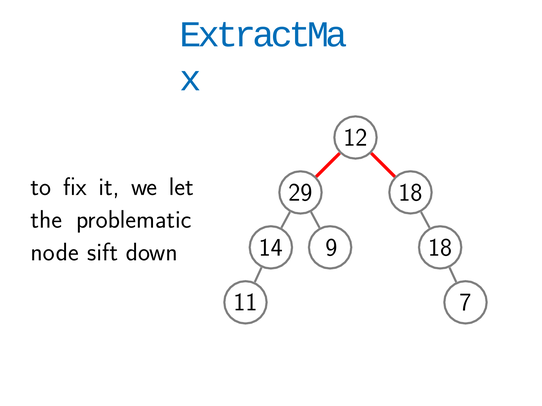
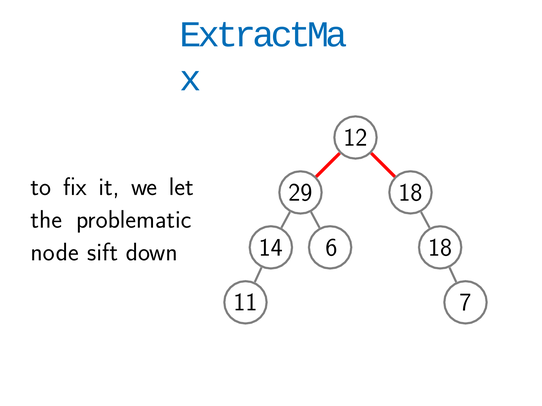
9: 9 -> 6 (331, 248)
